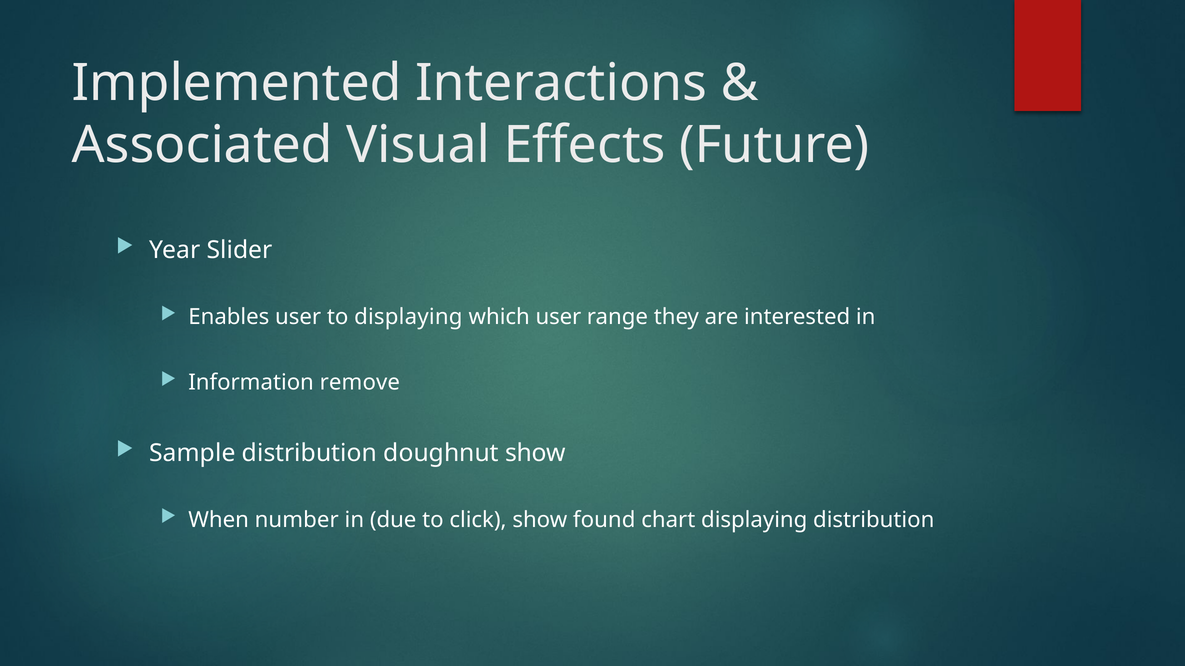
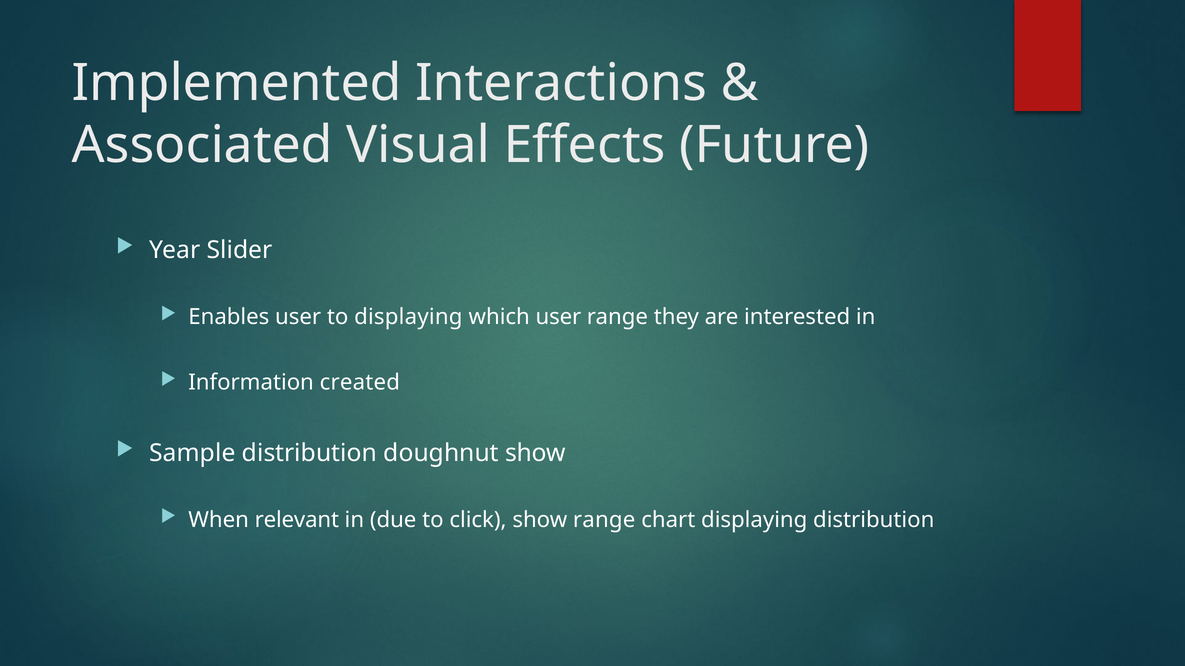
remove: remove -> created (360, 383)
number: number -> relevant (297, 520)
show found: found -> range (604, 520)
